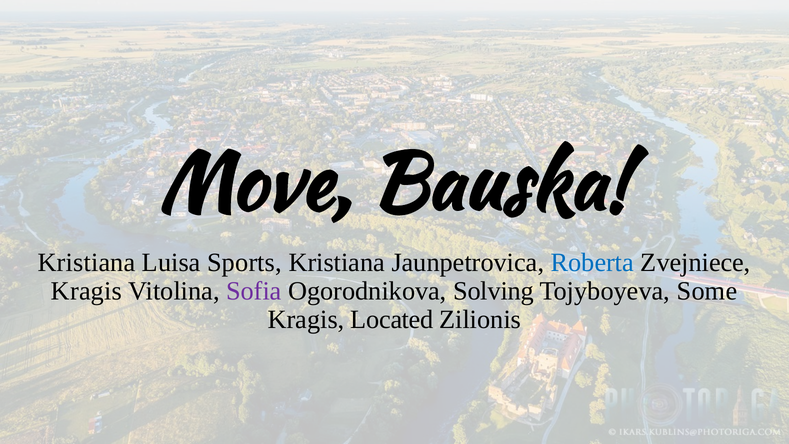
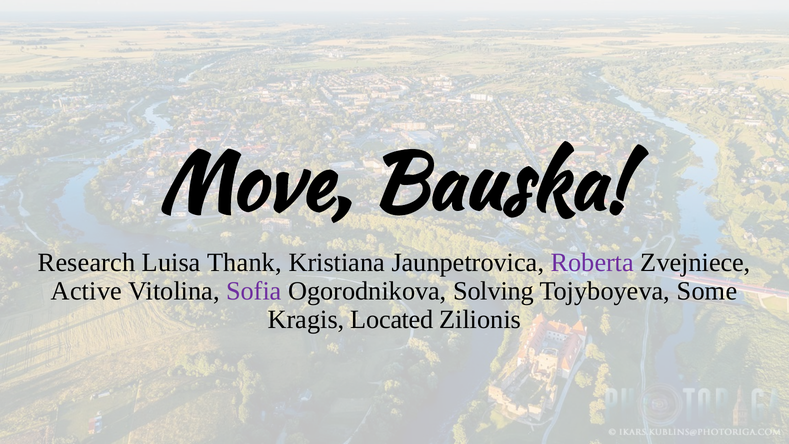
Kristiana: Kristiana -> Research (87, 263)
Sports: Sports -> Thank (244, 263)
Roberta colour: blue -> purple (592, 263)
Kragis: Kragis -> Active (86, 291)
